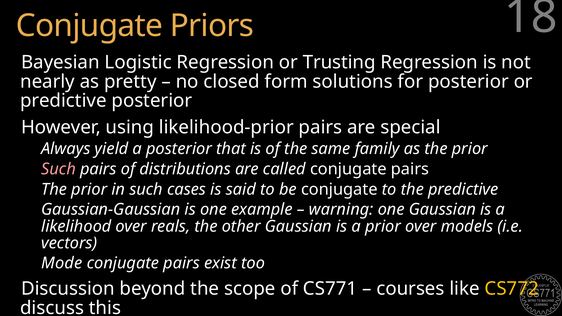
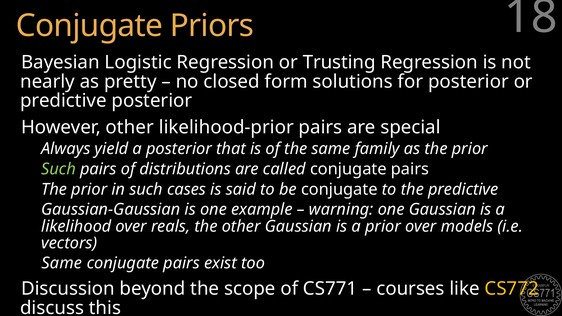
However using: using -> other (130, 127)
Such colour: pink -> light green (59, 169)
Mode: Mode -> Same (62, 263)
